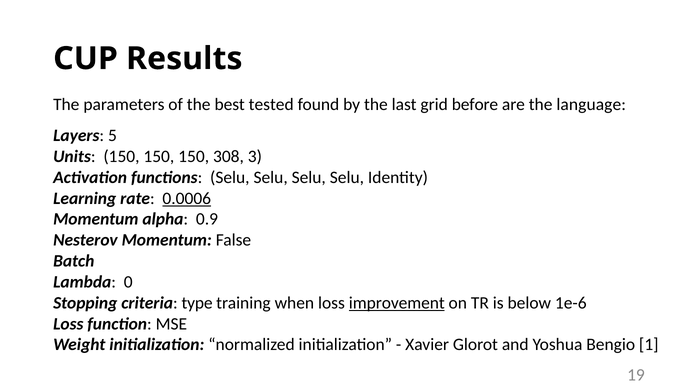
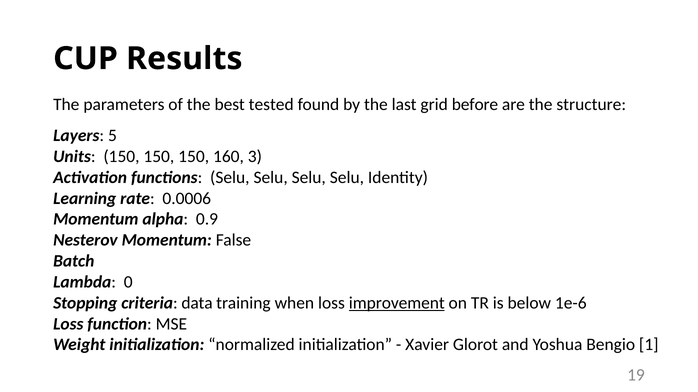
language: language -> structure (591, 104)
308: 308 -> 160 (228, 157)
0.0006 underline: present -> none (187, 199)
type: type -> data (197, 303)
